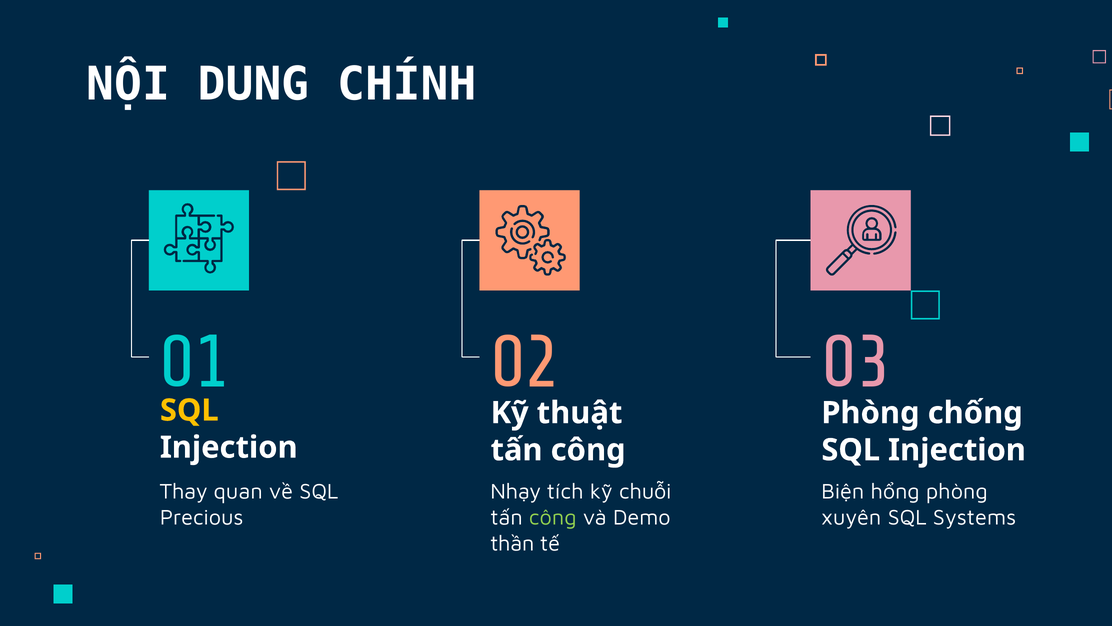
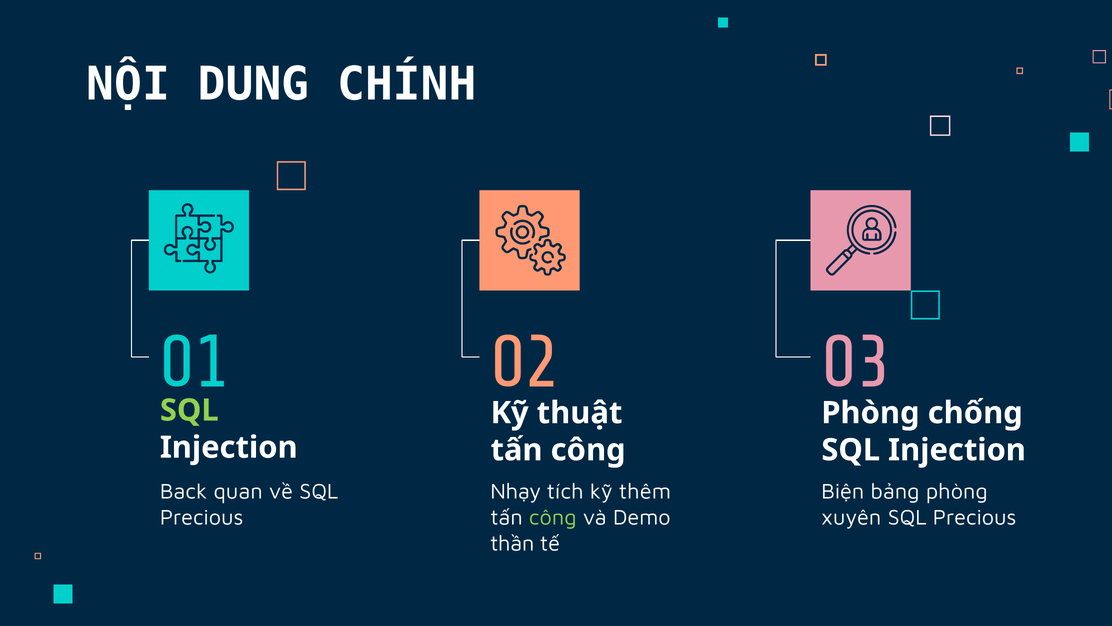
SQL colour: yellow -> light green (189, 410)
Thay: Thay -> Back (184, 491)
chuỗi: chuỗi -> thêm (645, 491)
hổng: hổng -> bảng (895, 491)
Systems: Systems -> Precious (975, 517)
